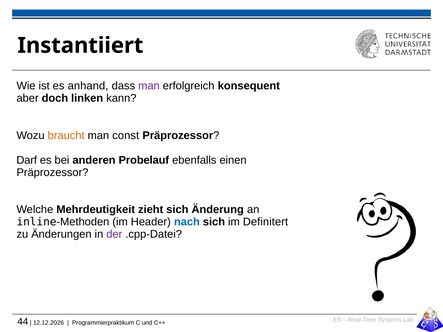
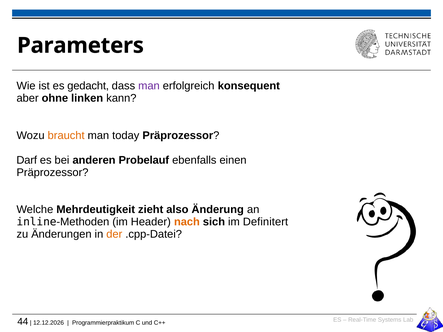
Instantiiert: Instantiiert -> Parameters (80, 46)
anhand: anhand -> gedacht (88, 86)
doch: doch -> ohne (55, 98)
const: const -> today (126, 135)
zieht sich: sich -> also (177, 210)
nach colour: blue -> orange (187, 222)
der colour: purple -> orange (114, 234)
